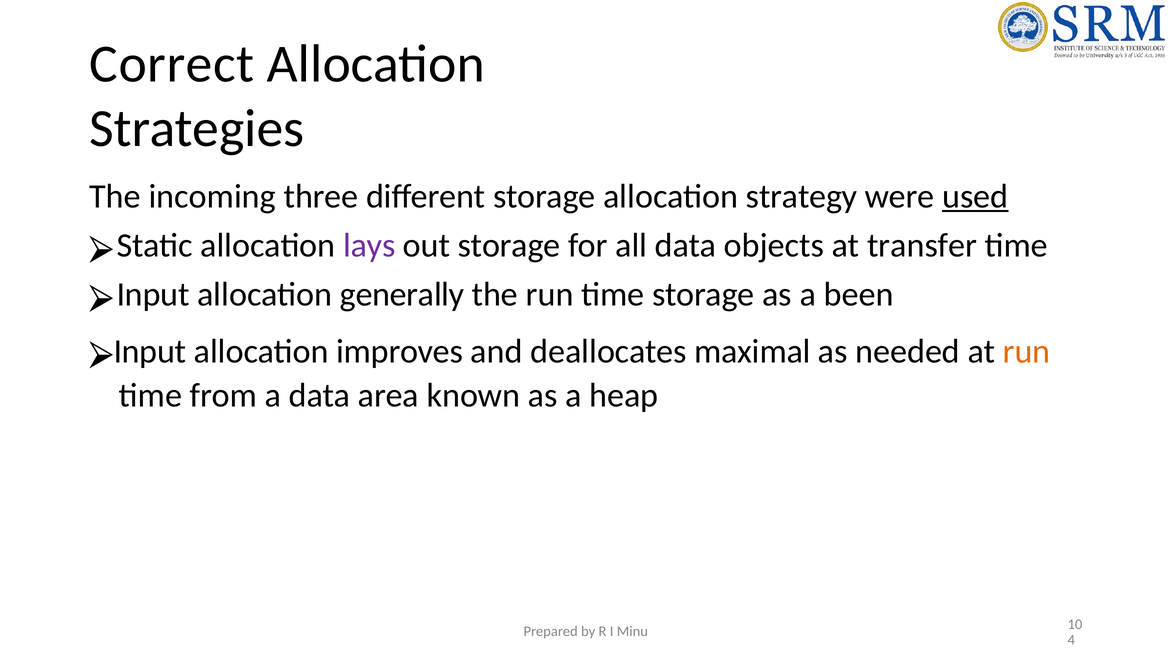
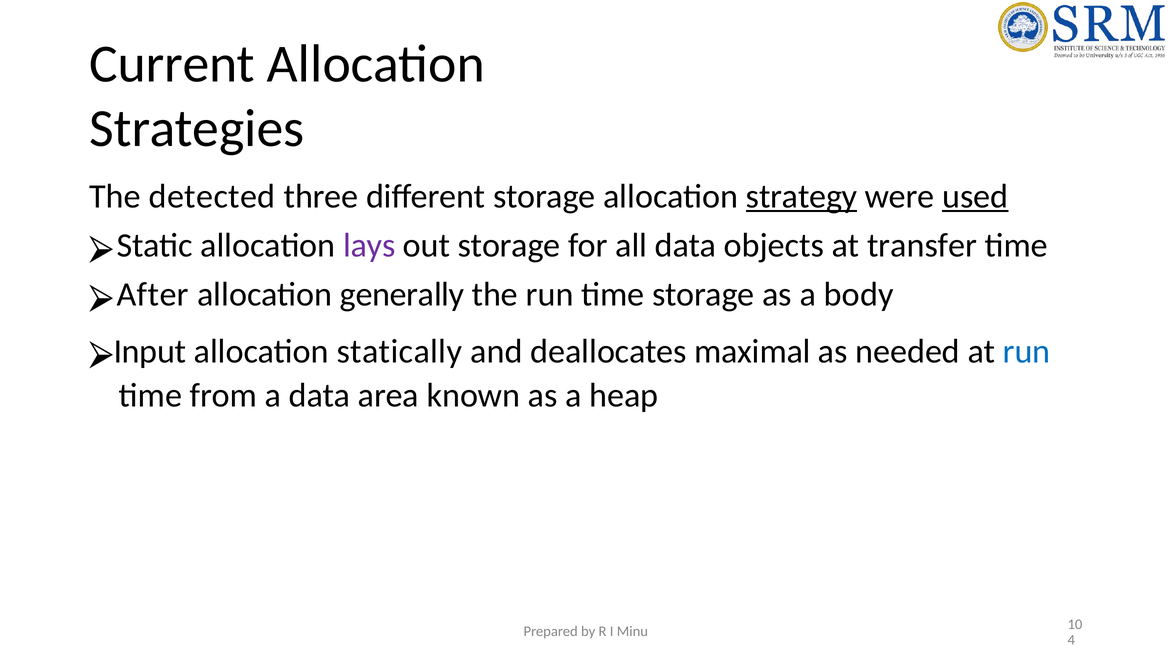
Correct: Correct -> Current (172, 64)
incoming: incoming -> detected (212, 196)
strategy underline: none -> present (802, 196)
Input: Input -> After (153, 295)
been: been -> body (859, 295)
improves: improves -> statically (399, 351)
run colour: orange -> blue (1027, 351)
